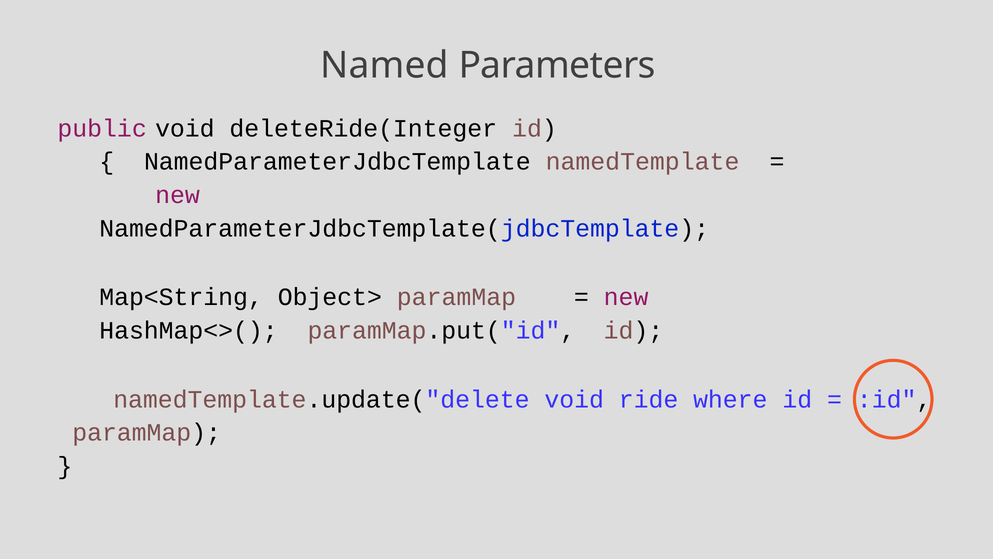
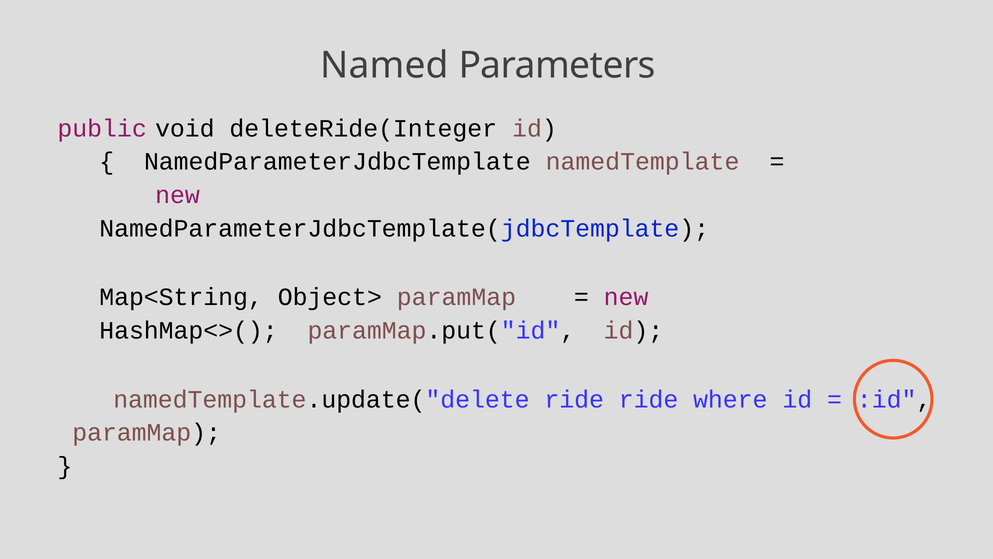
namedTemplate.update("delete void: void -> ride (574, 399)
